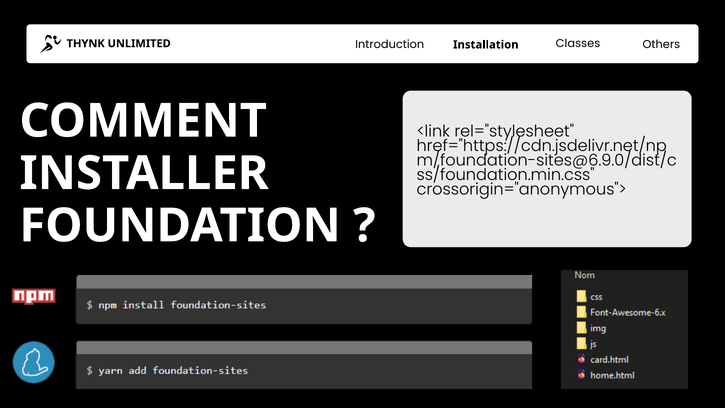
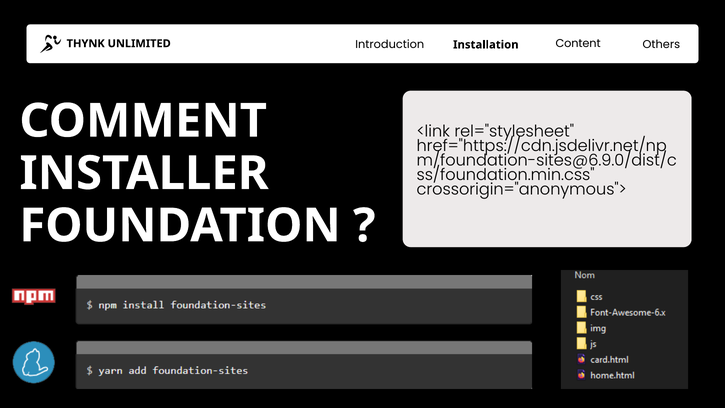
Classes: Classes -> Content (578, 44)
